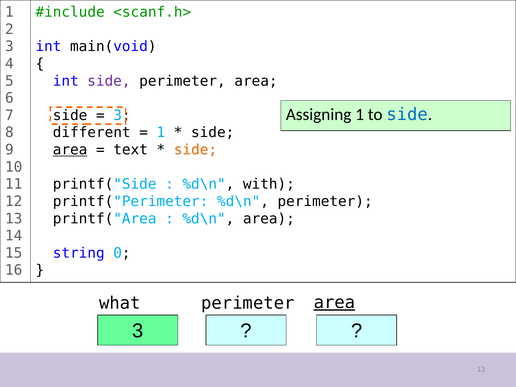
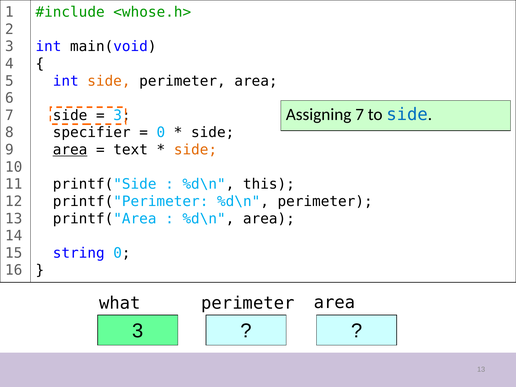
<scanf.h>: <scanf.h> -> <whose.h> (152, 12)
side colour: purple -> orange (109, 81)
Assigning 1: 1 -> 7 (360, 115)
different: different -> specifier (92, 133)
1: 1 -> 0 (161, 133)
with: with -> this (269, 184)
area underline: present -> none (334, 303)
